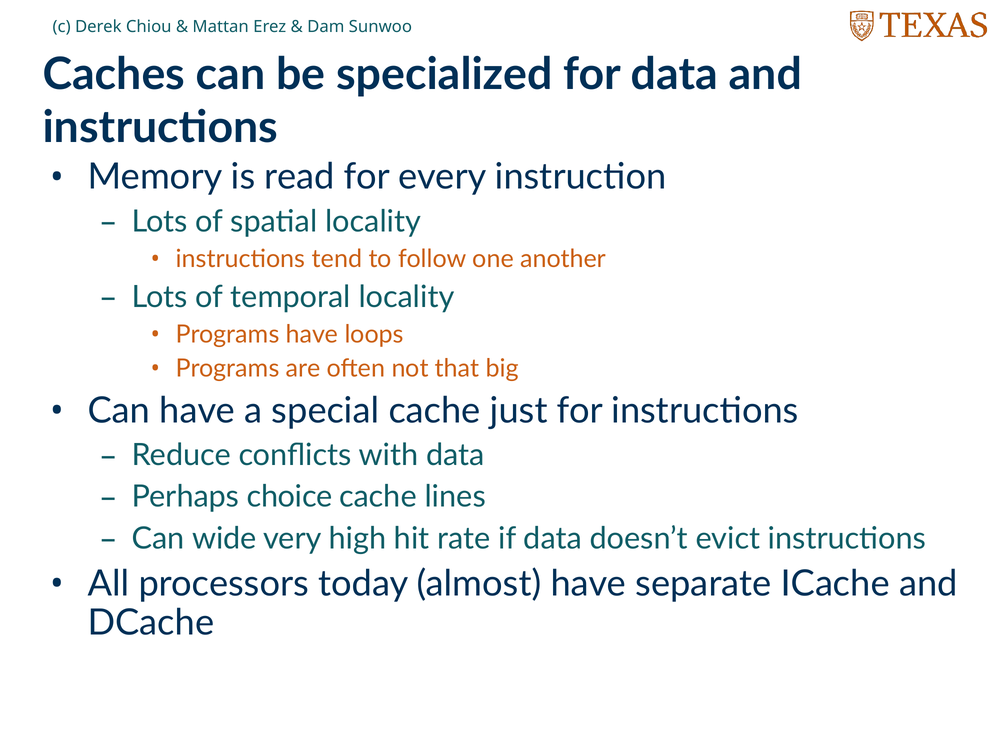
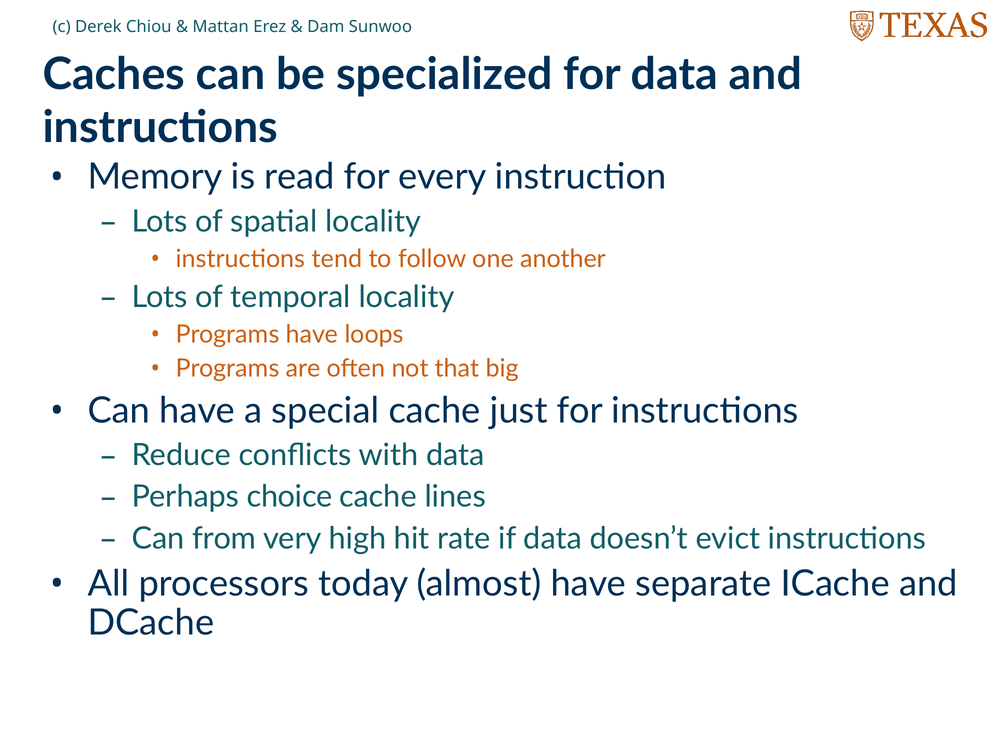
wide: wide -> from (224, 538)
